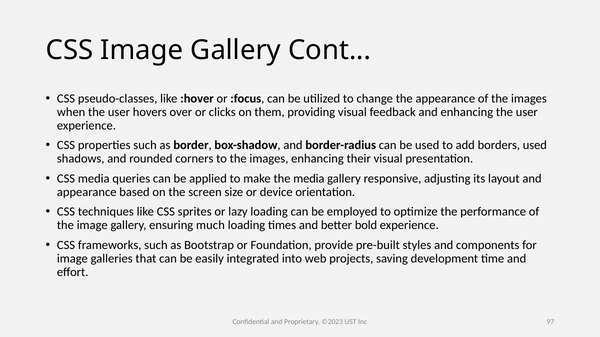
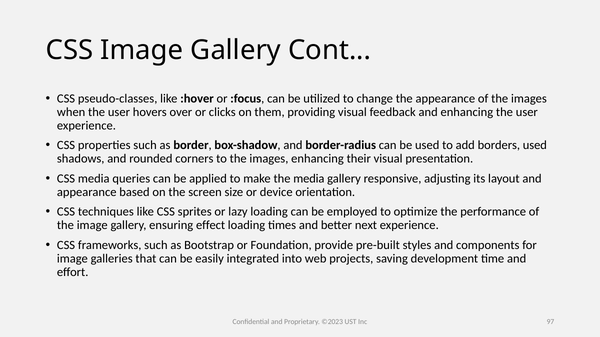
much: much -> effect (211, 226)
bold: bold -> next (366, 226)
